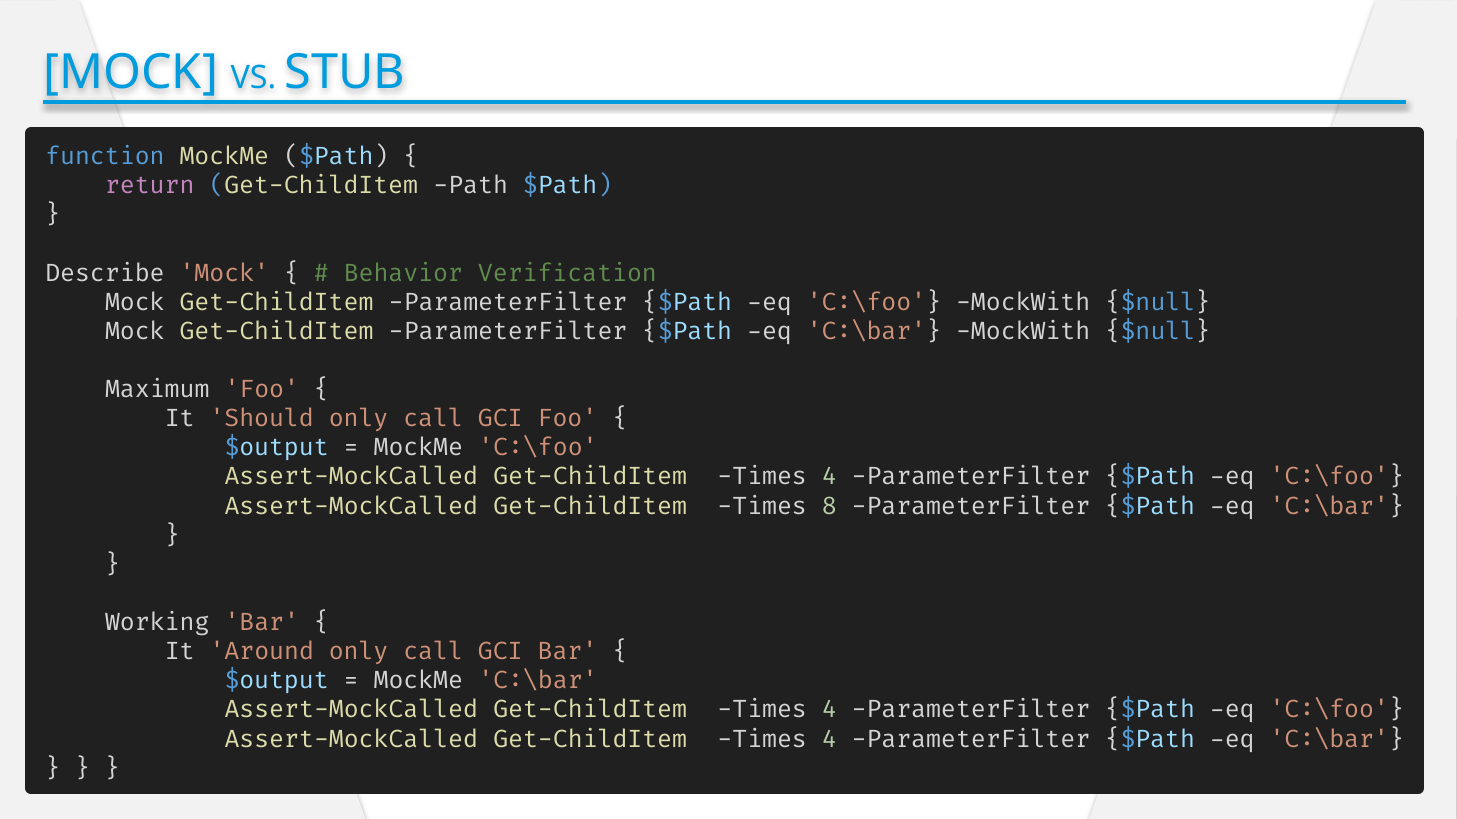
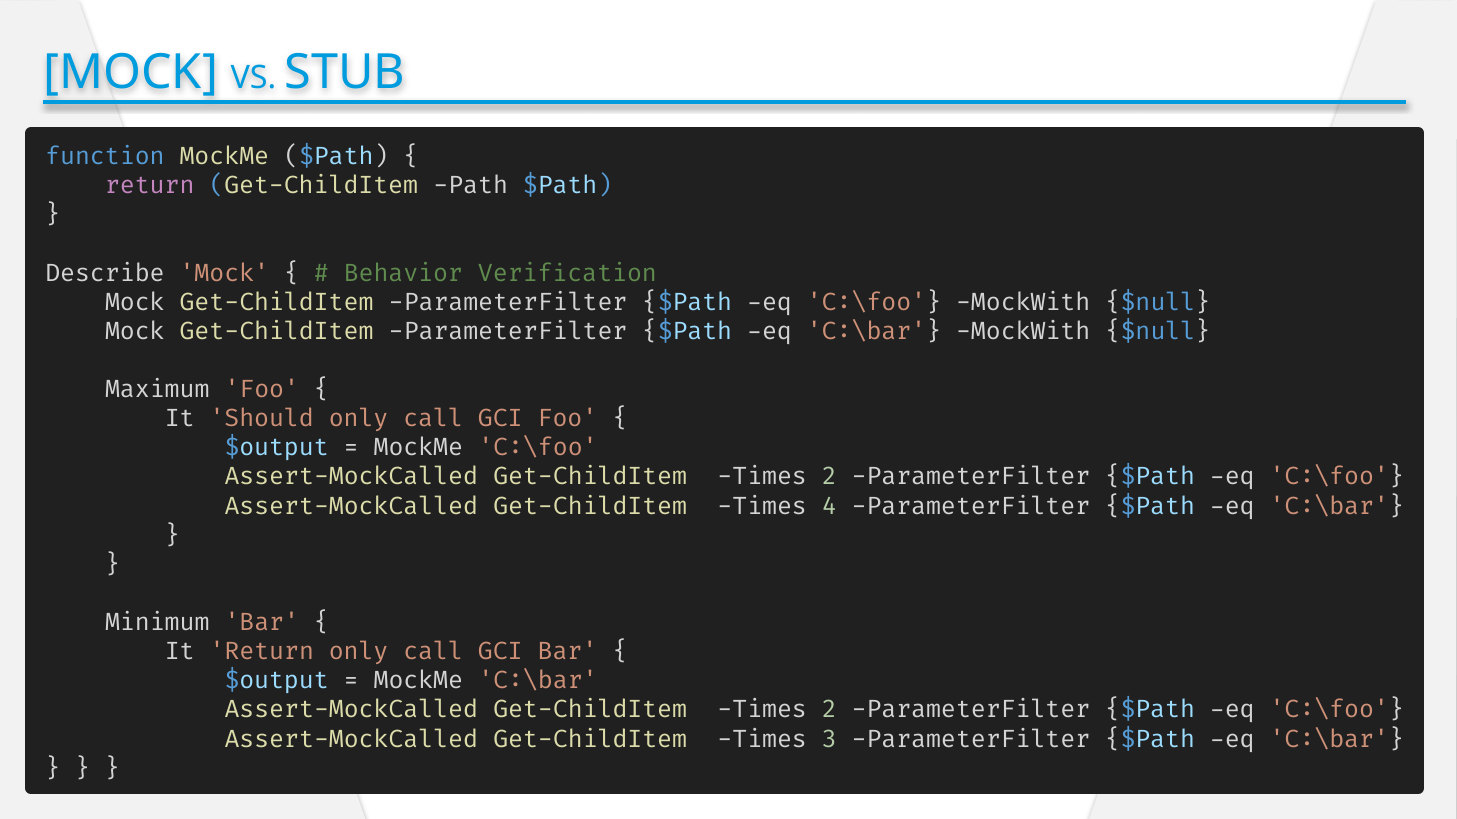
4: 4 -> 2 (829, 477)
8: 8 -> 4 (829, 506)
Working: Working -> Minimum (157, 623)
It Around: Around -> Return (262, 652)
4: 4 -> 2 (829, 710)
4: 4 -> 3 (829, 740)
